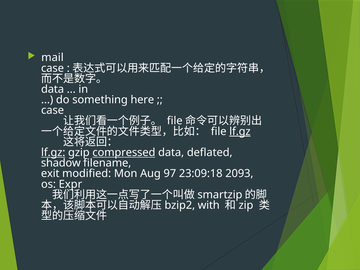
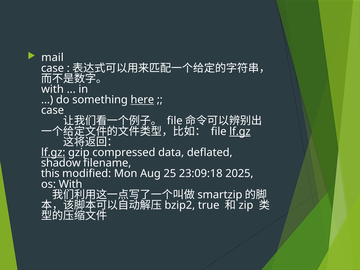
data: data -> with (52, 89)
here underline: none -> present (142, 100)
compressed underline: present -> none (124, 153)
exit: exit -> this (50, 174)
97: 97 -> 25 (170, 174)
2093: 2093 -> 2025 (239, 174)
os Expr: Expr -> With (71, 184)
with: with -> true (209, 205)
